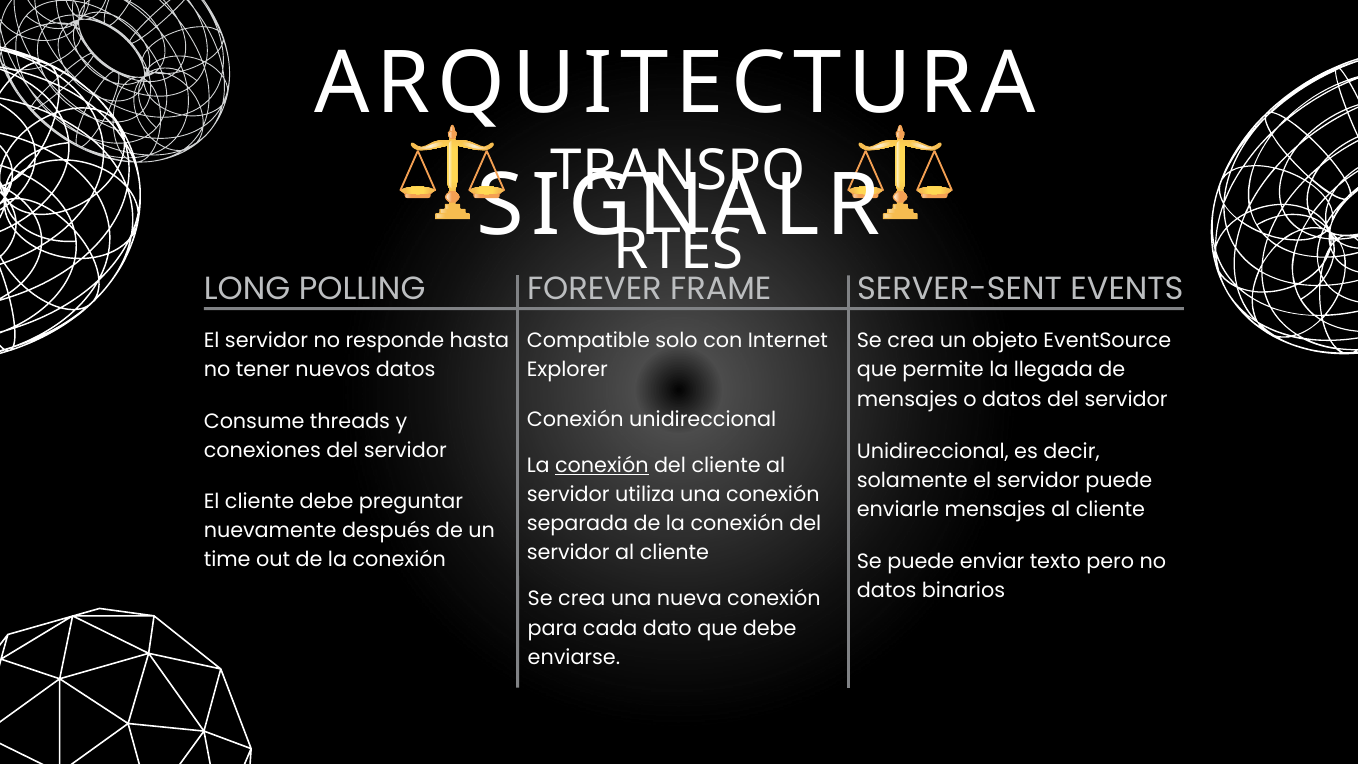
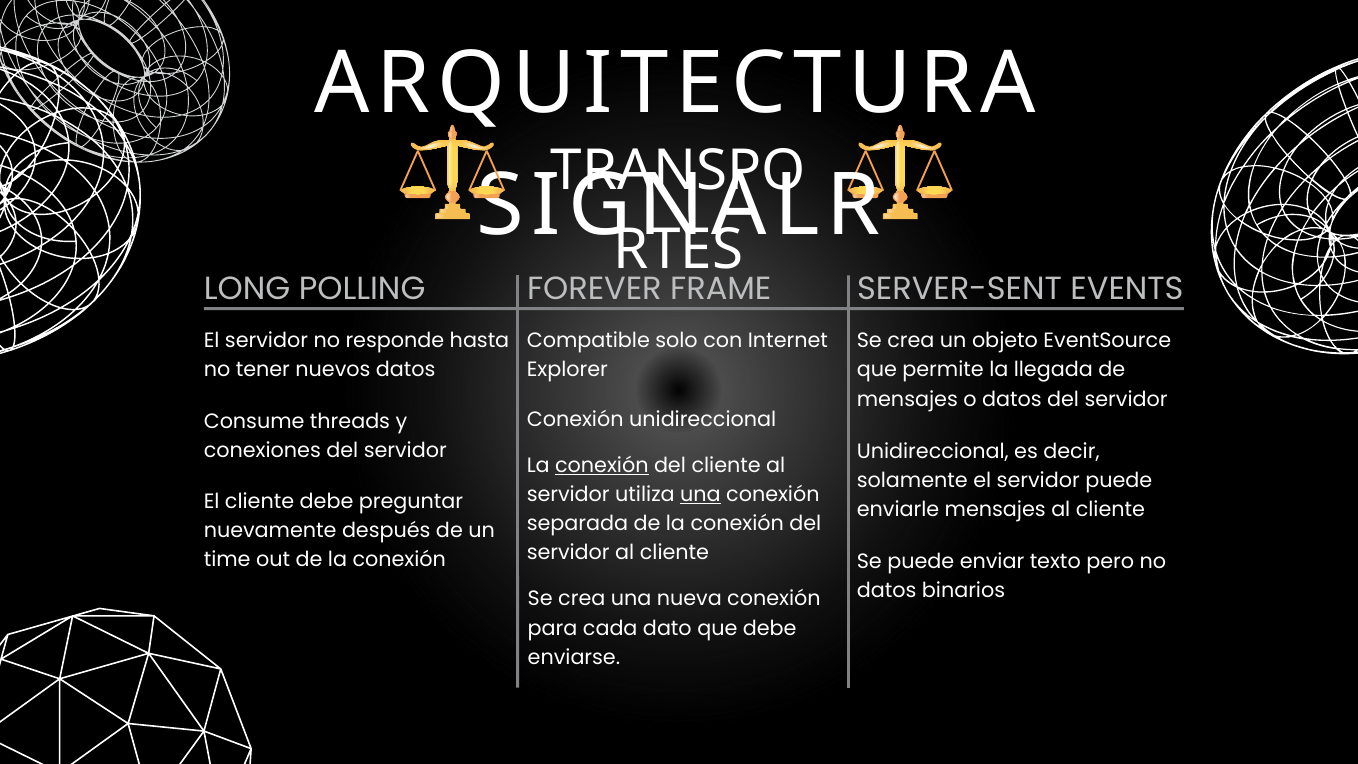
una underline: none -> present (700, 495)
